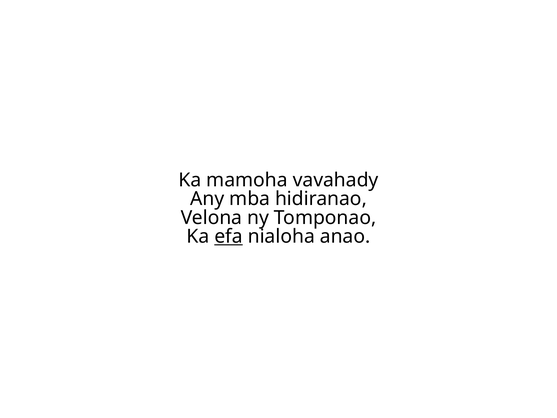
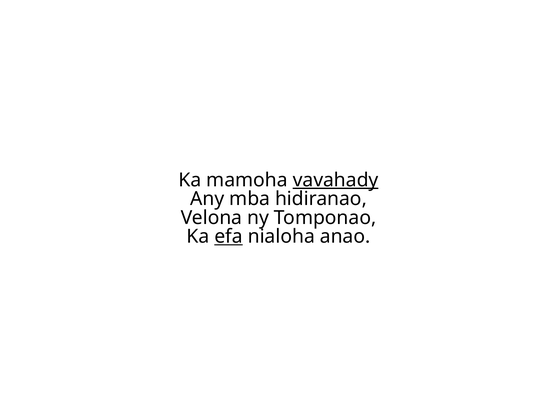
vavahady underline: none -> present (336, 180)
